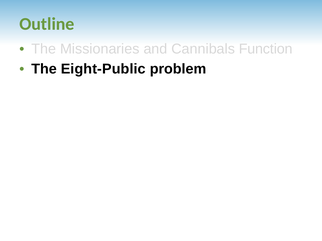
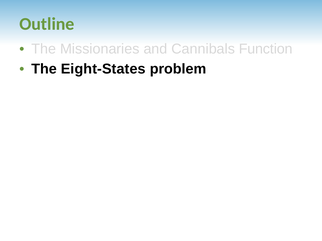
Eight-Public: Eight-Public -> Eight-States (103, 69)
